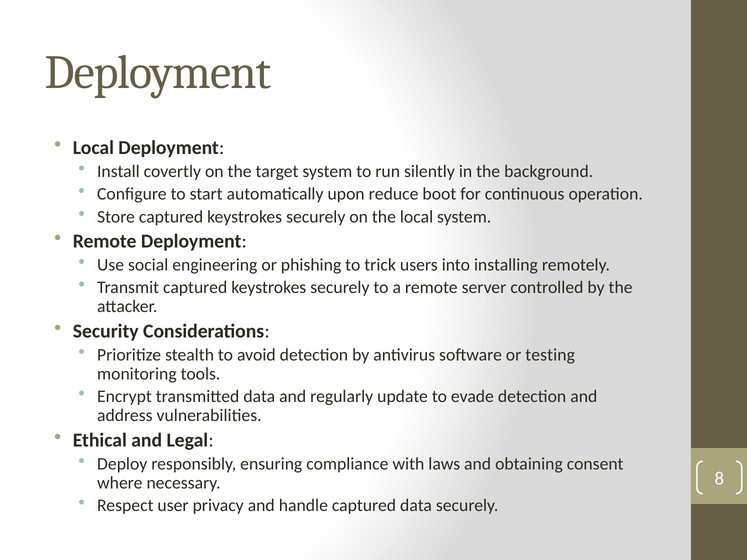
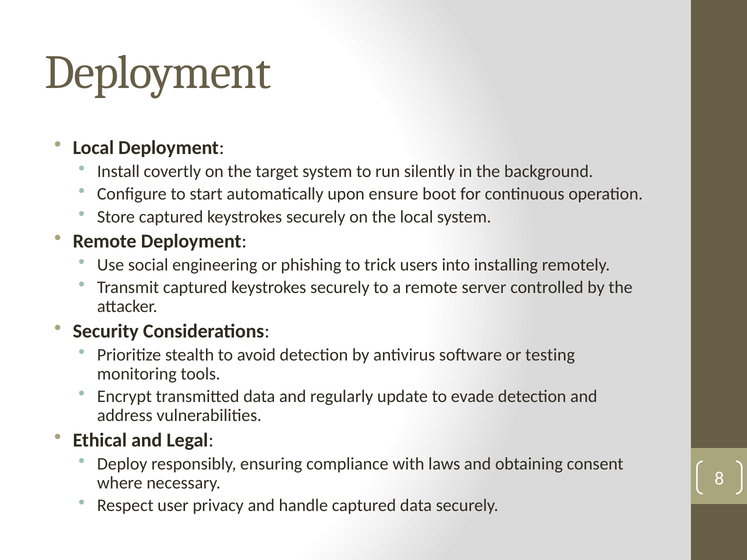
reduce: reduce -> ensure (394, 194)
